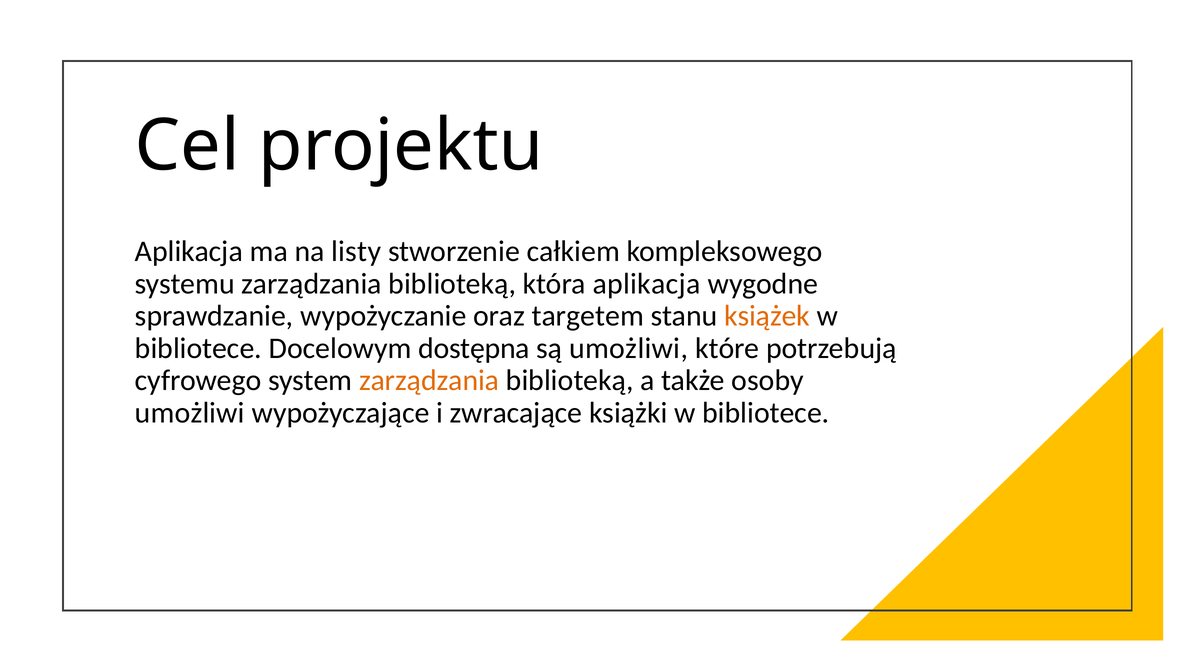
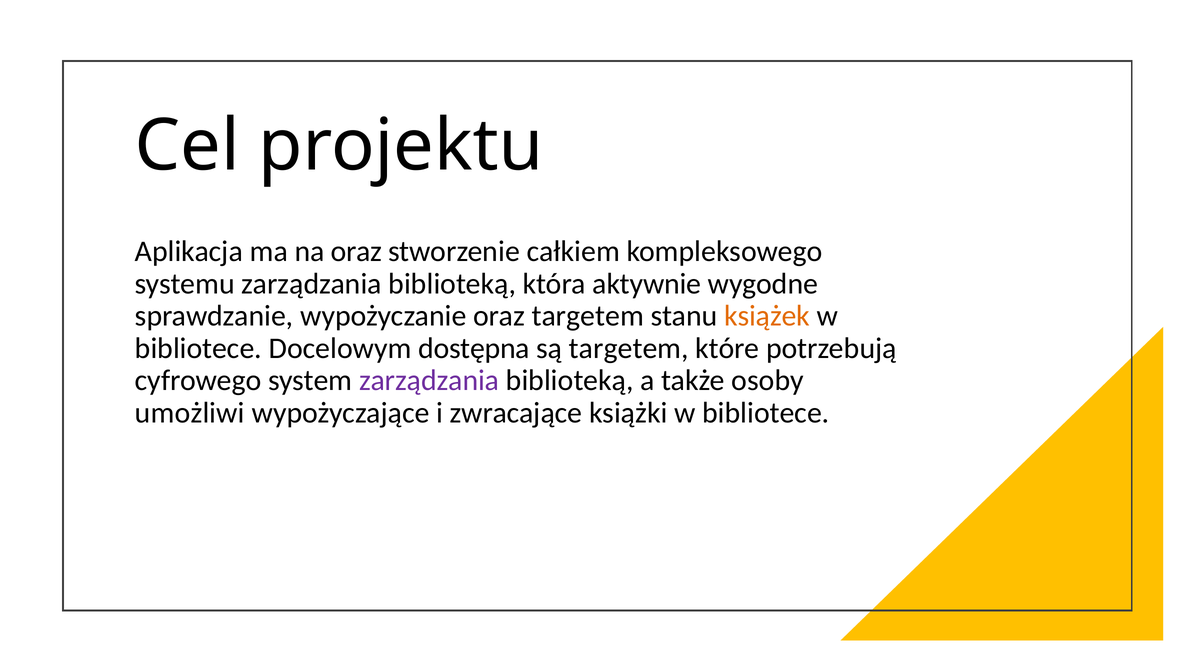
na listy: listy -> oraz (356, 252)
która aplikacja: aplikacja -> aktywnie (647, 284)
są umożliwi: umożliwi -> targetem (629, 348)
zarządzania colour: orange -> purple (429, 381)
